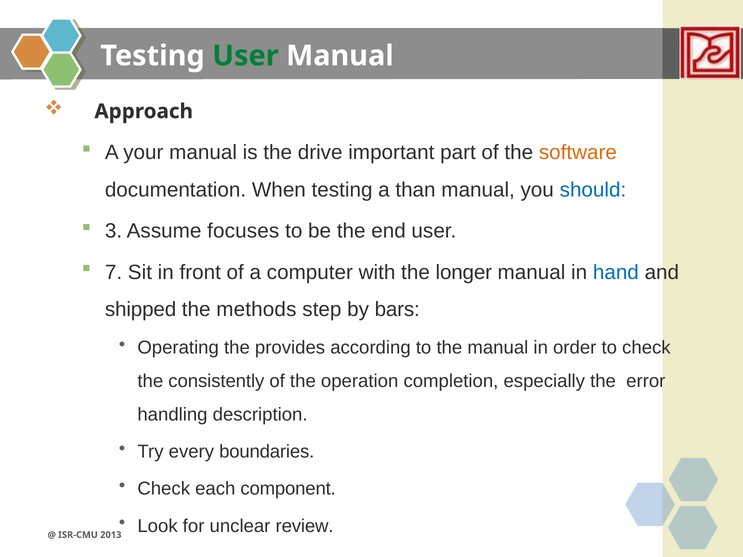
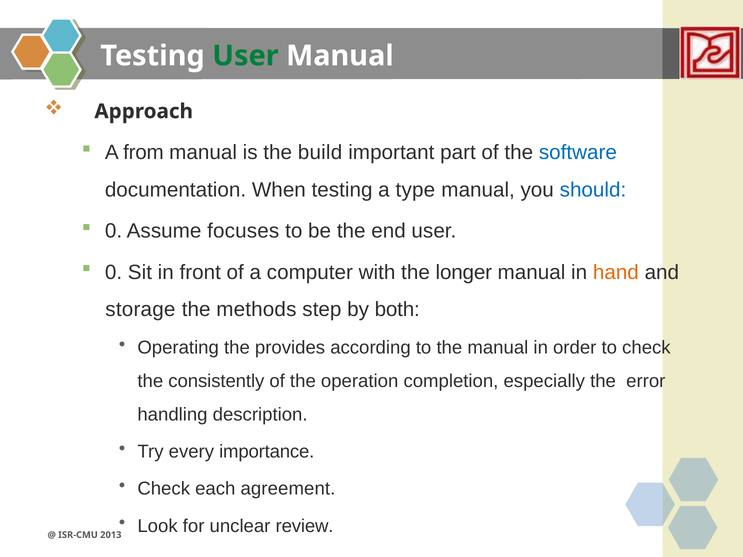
your: your -> from (143, 153)
drive: drive -> build (320, 153)
software colour: orange -> blue (578, 153)
than: than -> type (415, 190)
3: 3 -> 0 (114, 231)
7: 7 -> 0 (114, 272)
hand colour: blue -> orange (616, 272)
shipped: shipped -> storage (140, 310)
bars: bars -> both (397, 310)
boundaries: boundaries -> importance (267, 452)
component: component -> agreement (288, 489)
